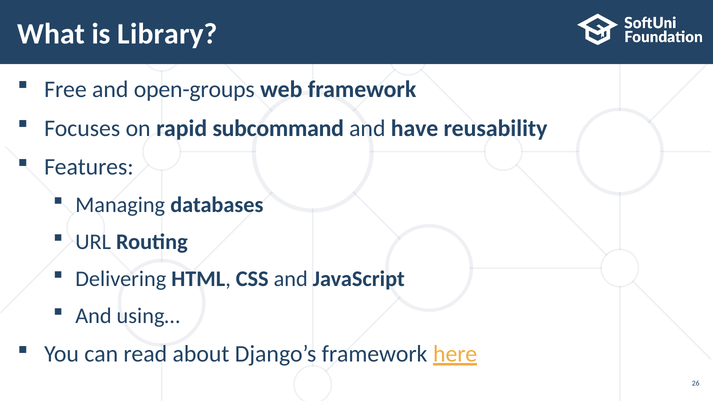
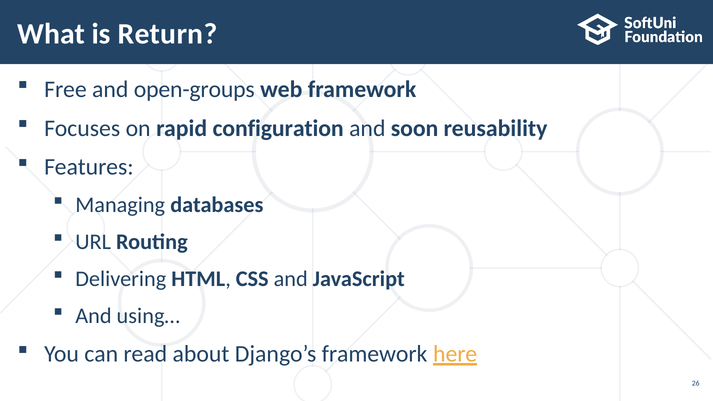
Library: Library -> Return (167, 34)
subcommand: subcommand -> configuration (278, 128)
have: have -> soon (415, 128)
